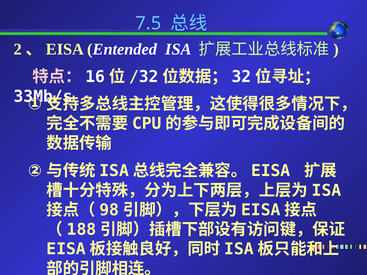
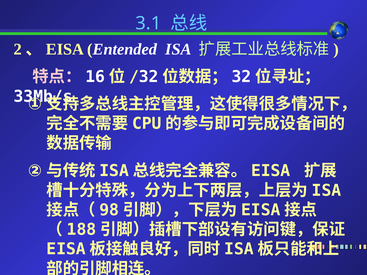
7.5: 7.5 -> 3.1 (148, 23)
